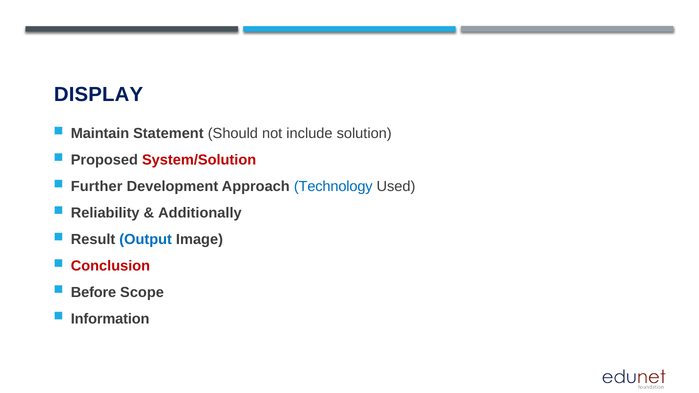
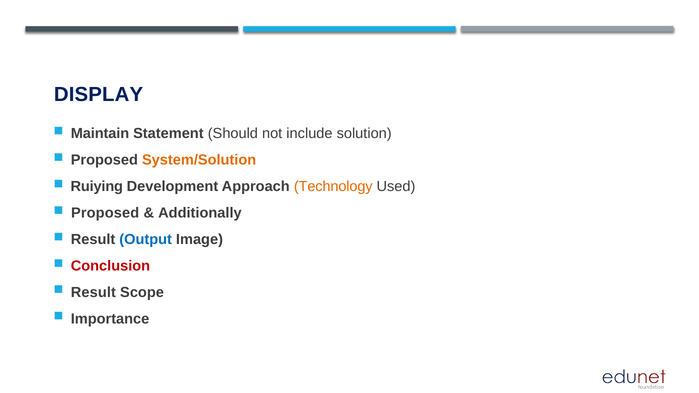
System/Solution colour: red -> orange (199, 160)
Further: Further -> Ruiying (97, 186)
Technology colour: blue -> orange (333, 186)
Reliability: Reliability -> Proposed (105, 213)
Before: Before -> Result (93, 292)
Information: Information -> Importance (110, 319)
